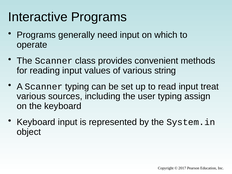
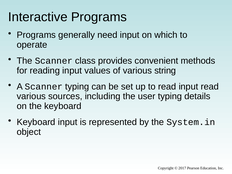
input treat: treat -> read (210, 87)
assign: assign -> details (197, 96)
